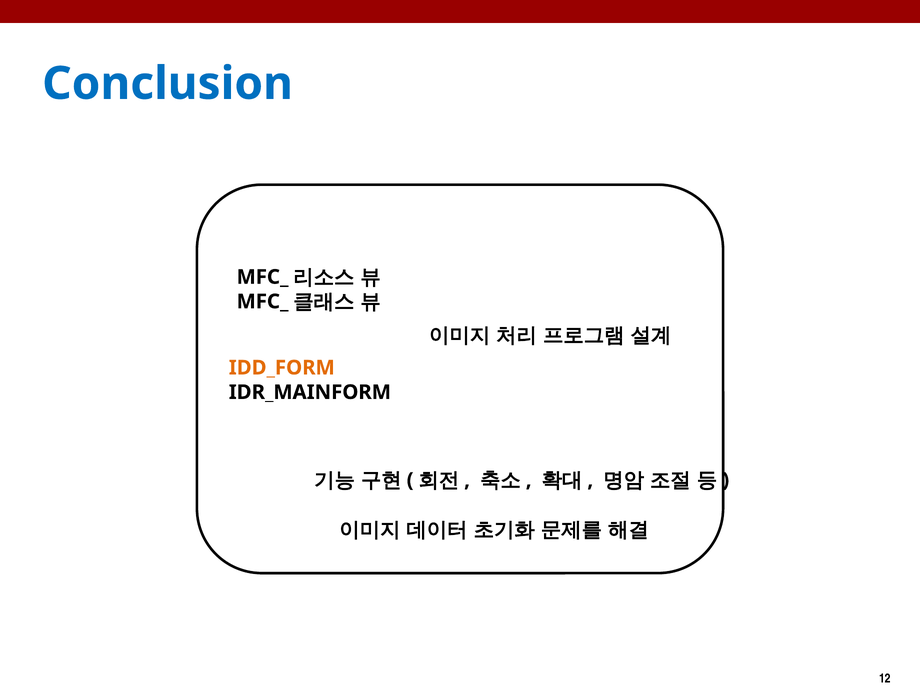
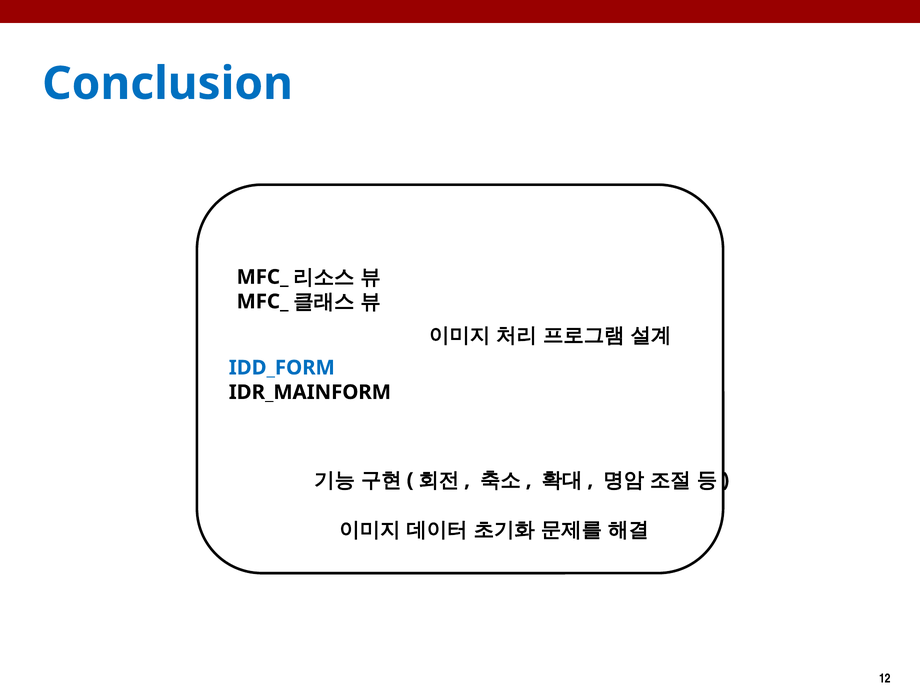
IDD_FORM colour: orange -> blue (282, 368)
